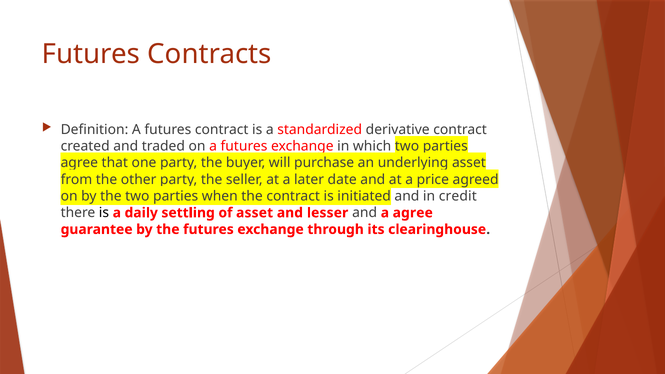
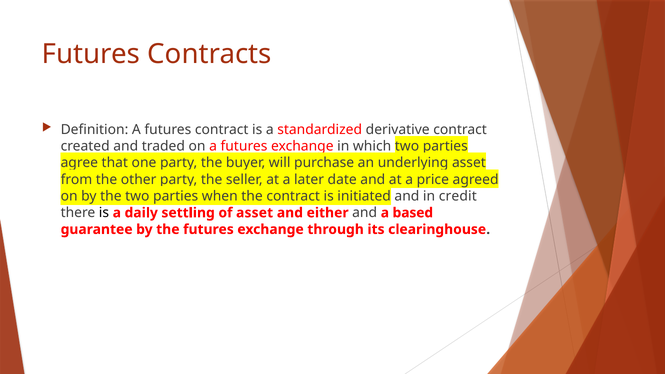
lesser: lesser -> either (328, 213)
a agree: agree -> based (413, 213)
